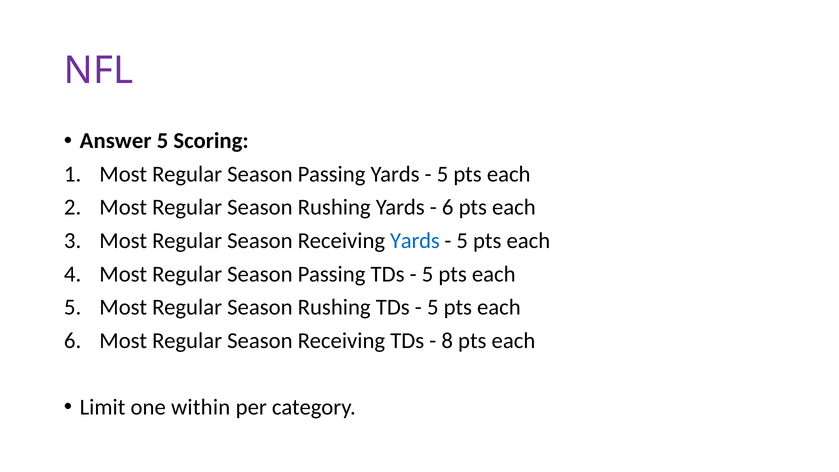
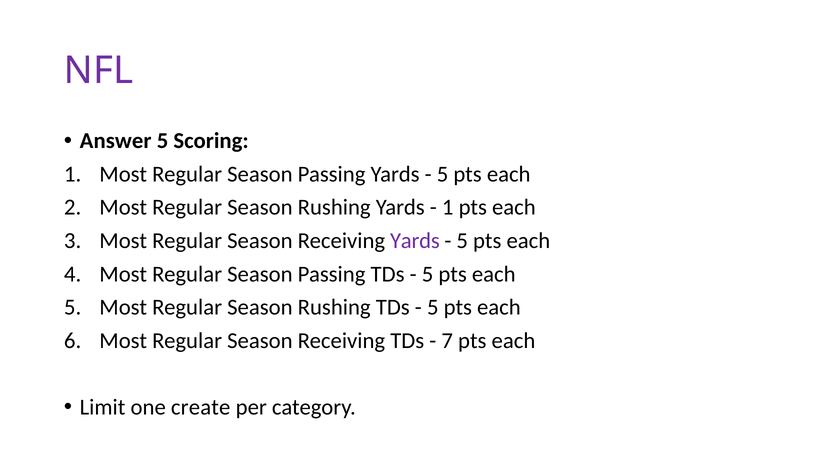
6: 6 -> 1 (448, 207)
Yards colour: blue -> purple (415, 241)
8: 8 -> 7 (447, 341)
within: within -> create (201, 407)
